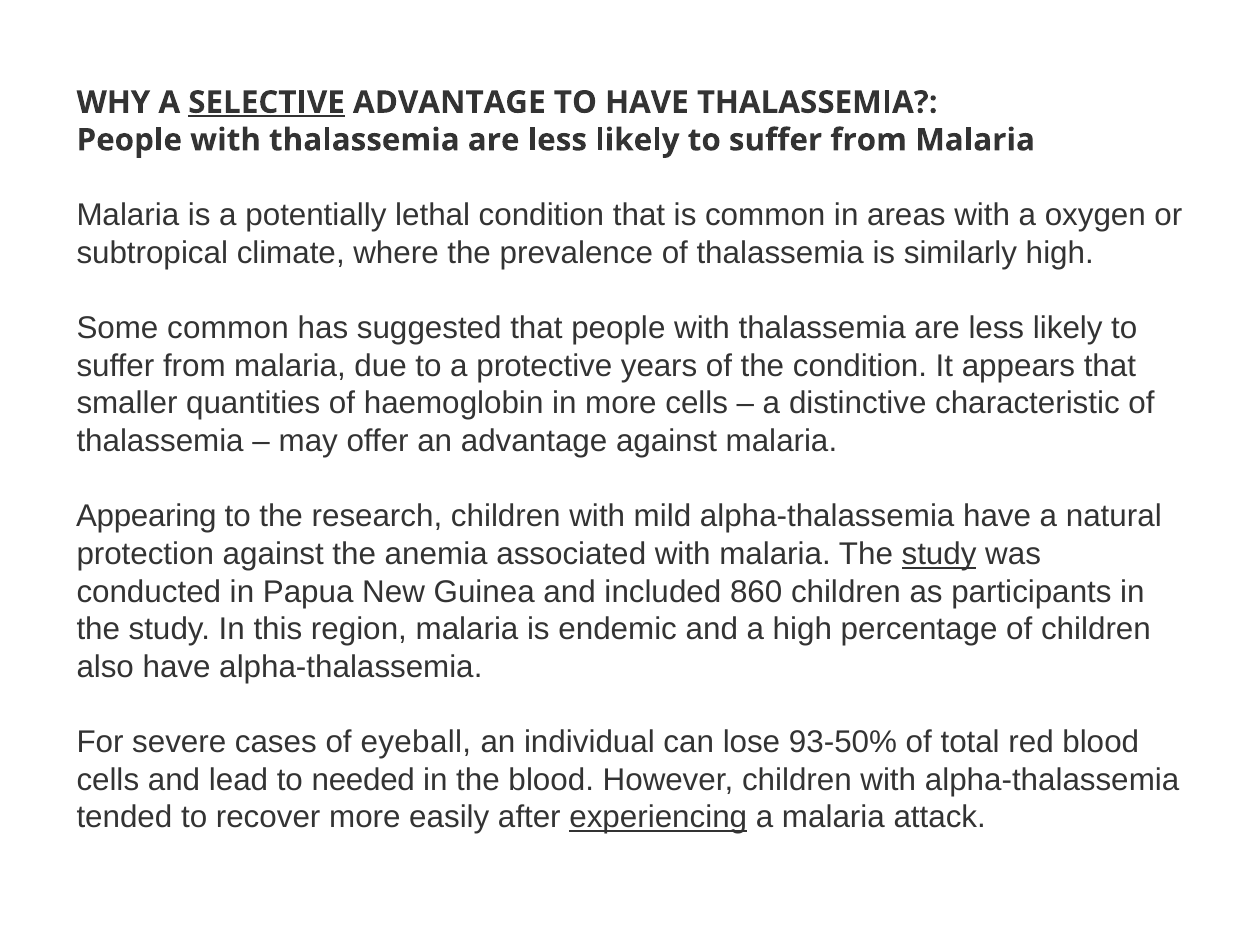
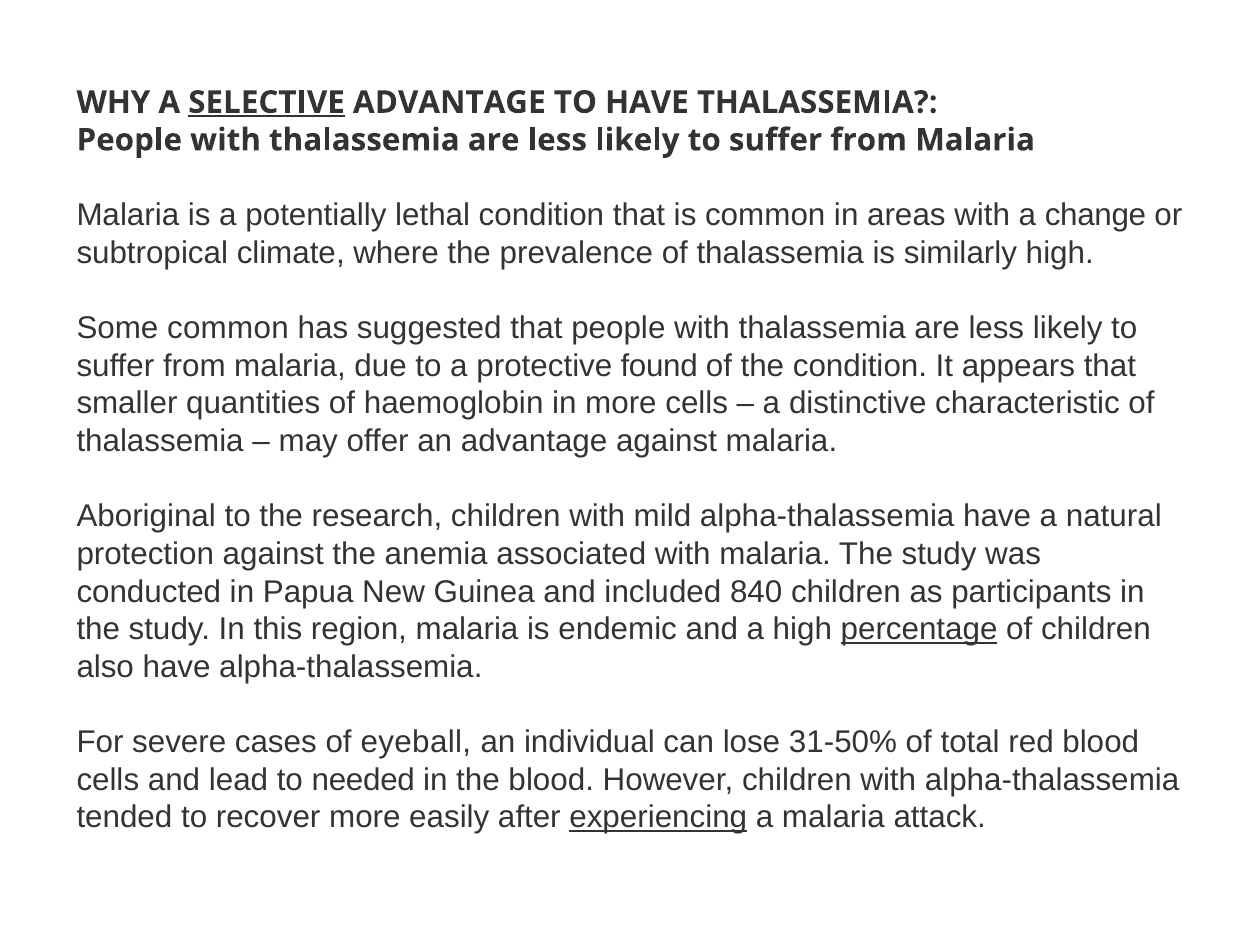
oxygen: oxygen -> change (1095, 215)
years: years -> found (659, 366)
Appearing: Appearing -> Aboriginal (146, 517)
study underline: present -> none (939, 554)
860: 860 -> 840 (756, 592)
percentage underline: none -> present (919, 630)
93-50%: 93-50% -> 31-50% (843, 742)
